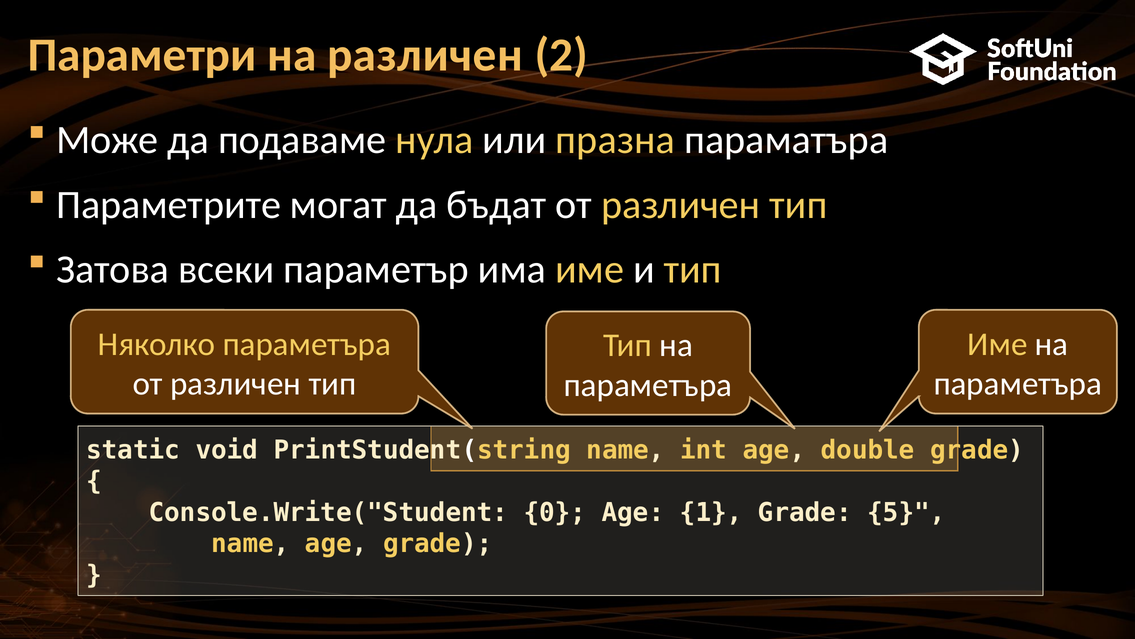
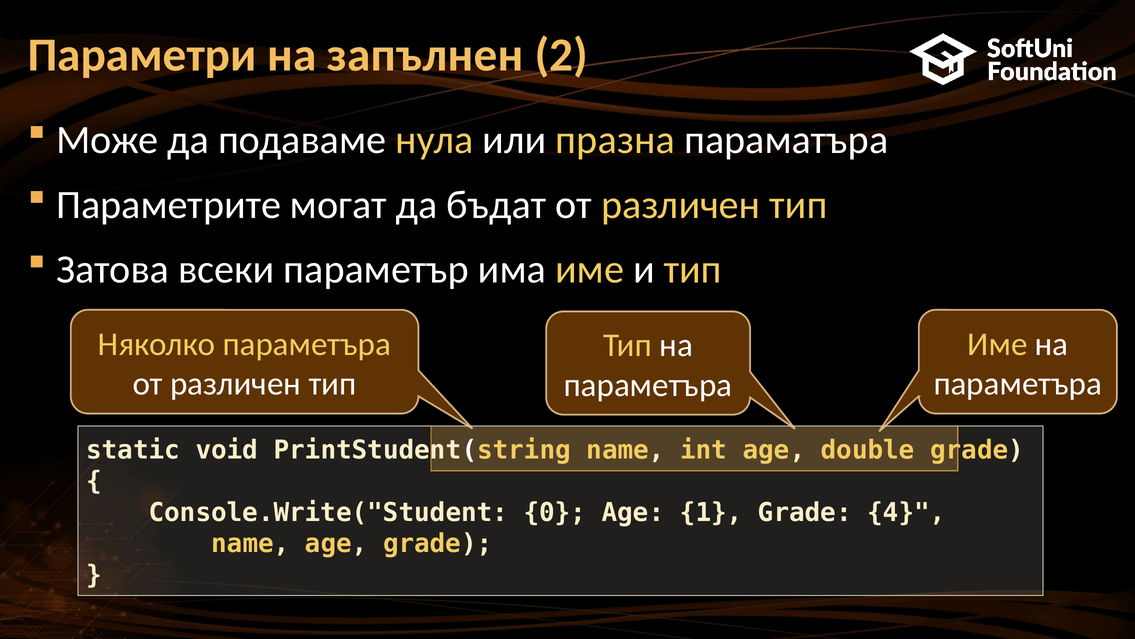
на различен: различен -> запълнен (425, 55)
5: 5 -> 4 (906, 512)
